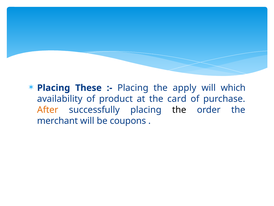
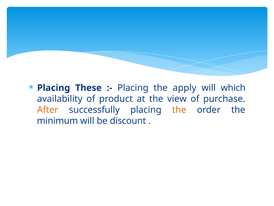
card: card -> view (177, 99)
the colour: black -> orange (179, 110)
merchant: merchant -> minimum (57, 121)
coupons: coupons -> discount (128, 121)
